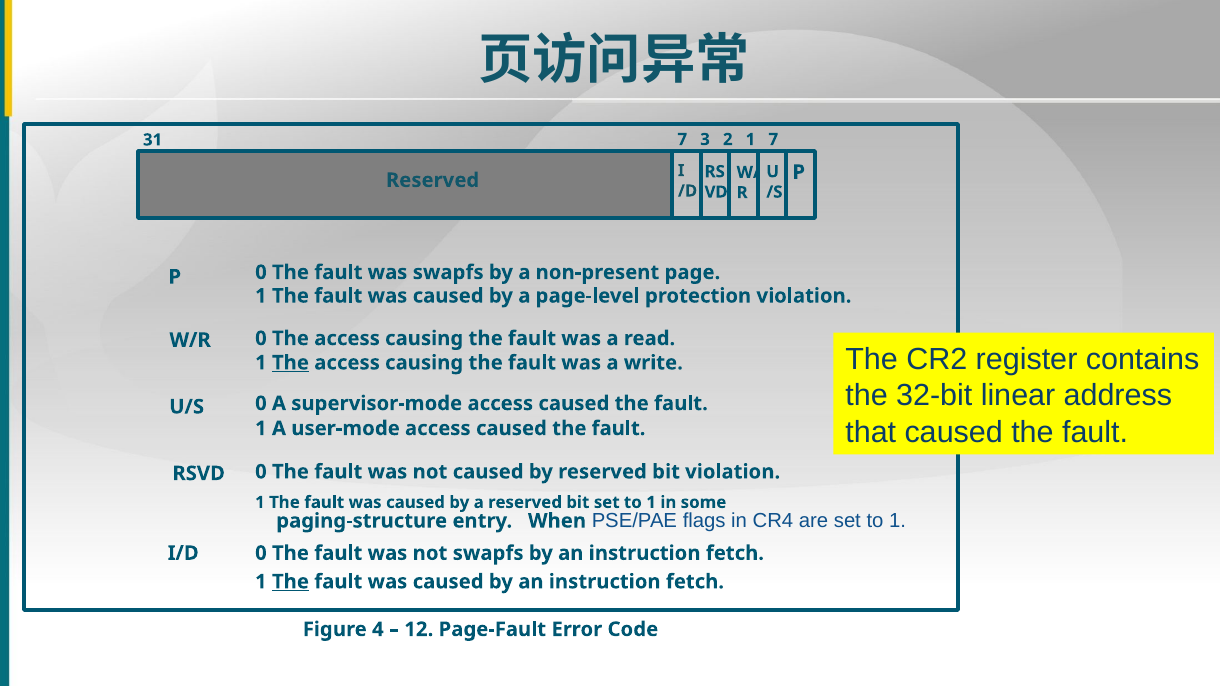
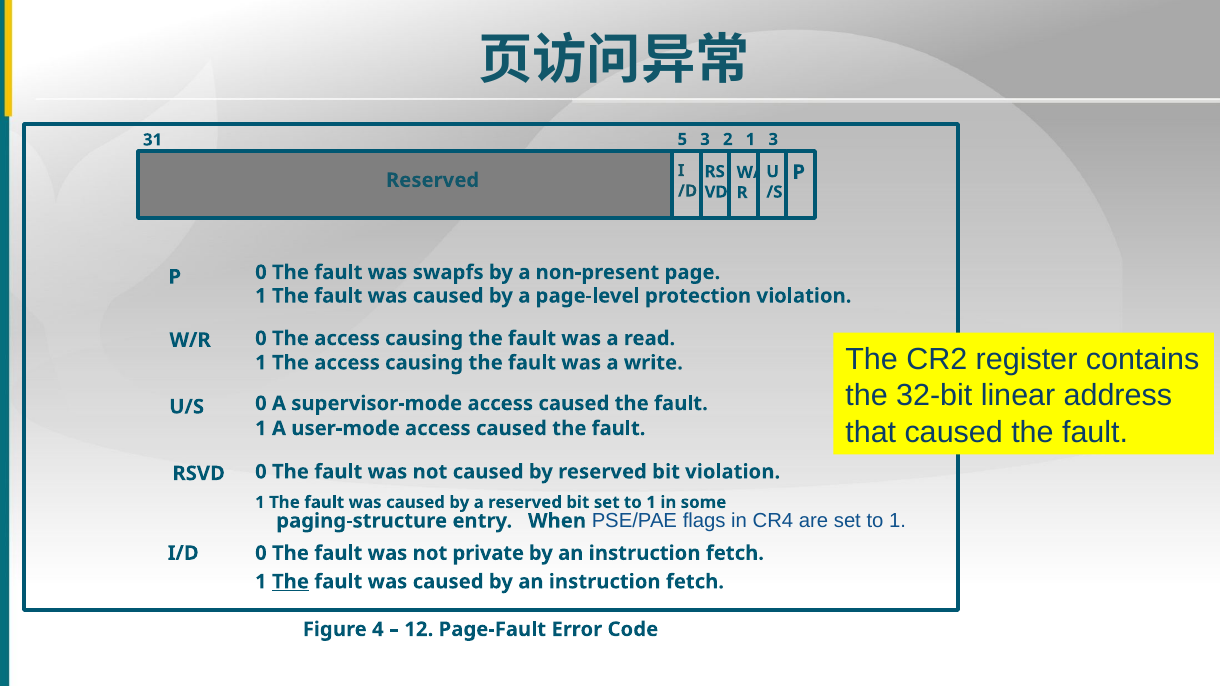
31 7: 7 -> 5 (682, 140)
1 7: 7 -> 3 (773, 140)
The underline: present -> none (290, 363)
not swapfs: swapfs -> private (488, 553)
